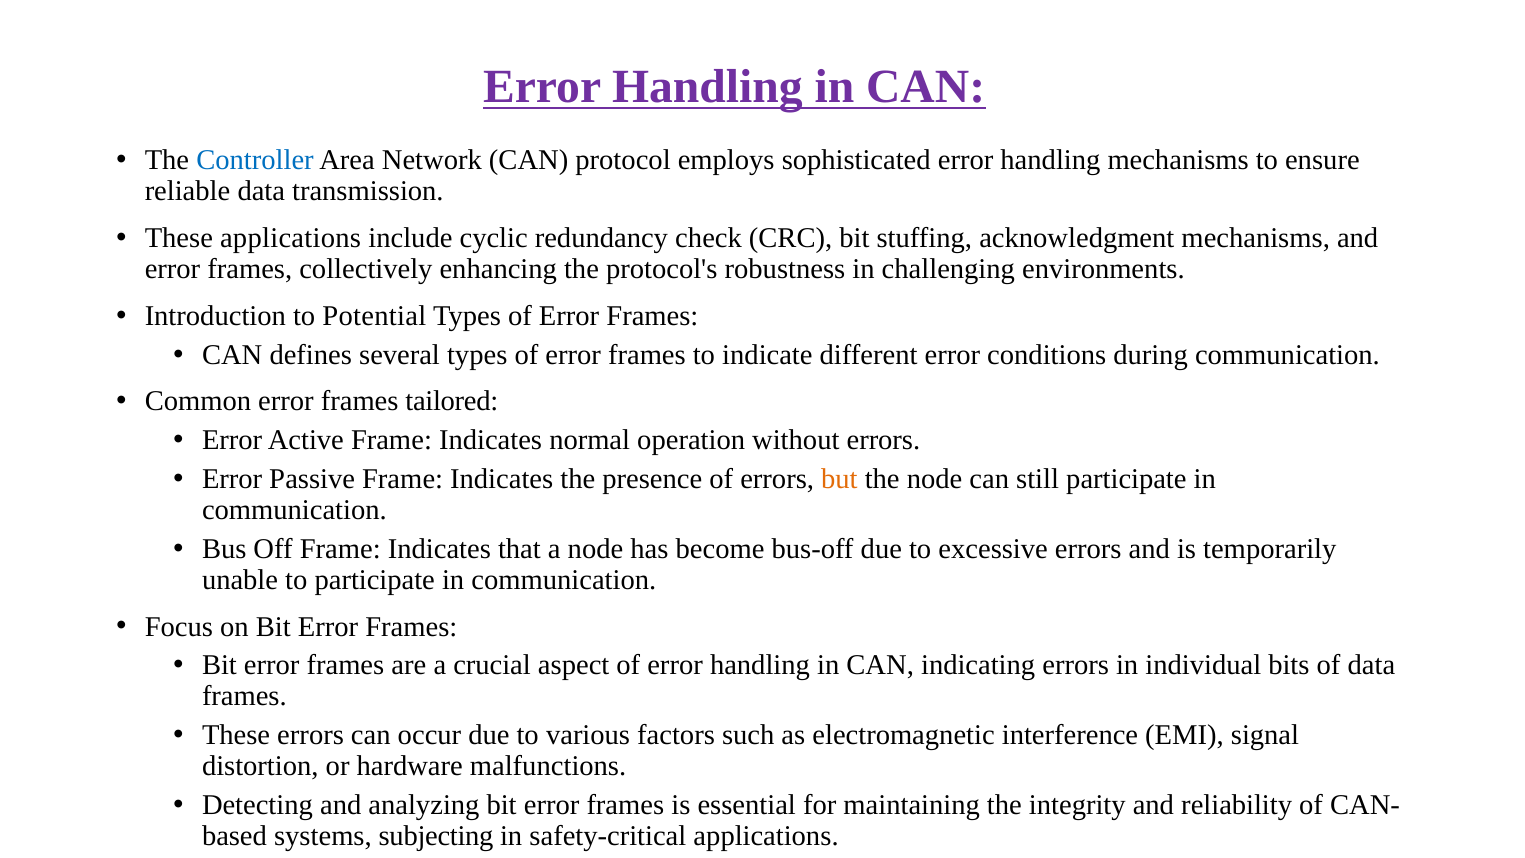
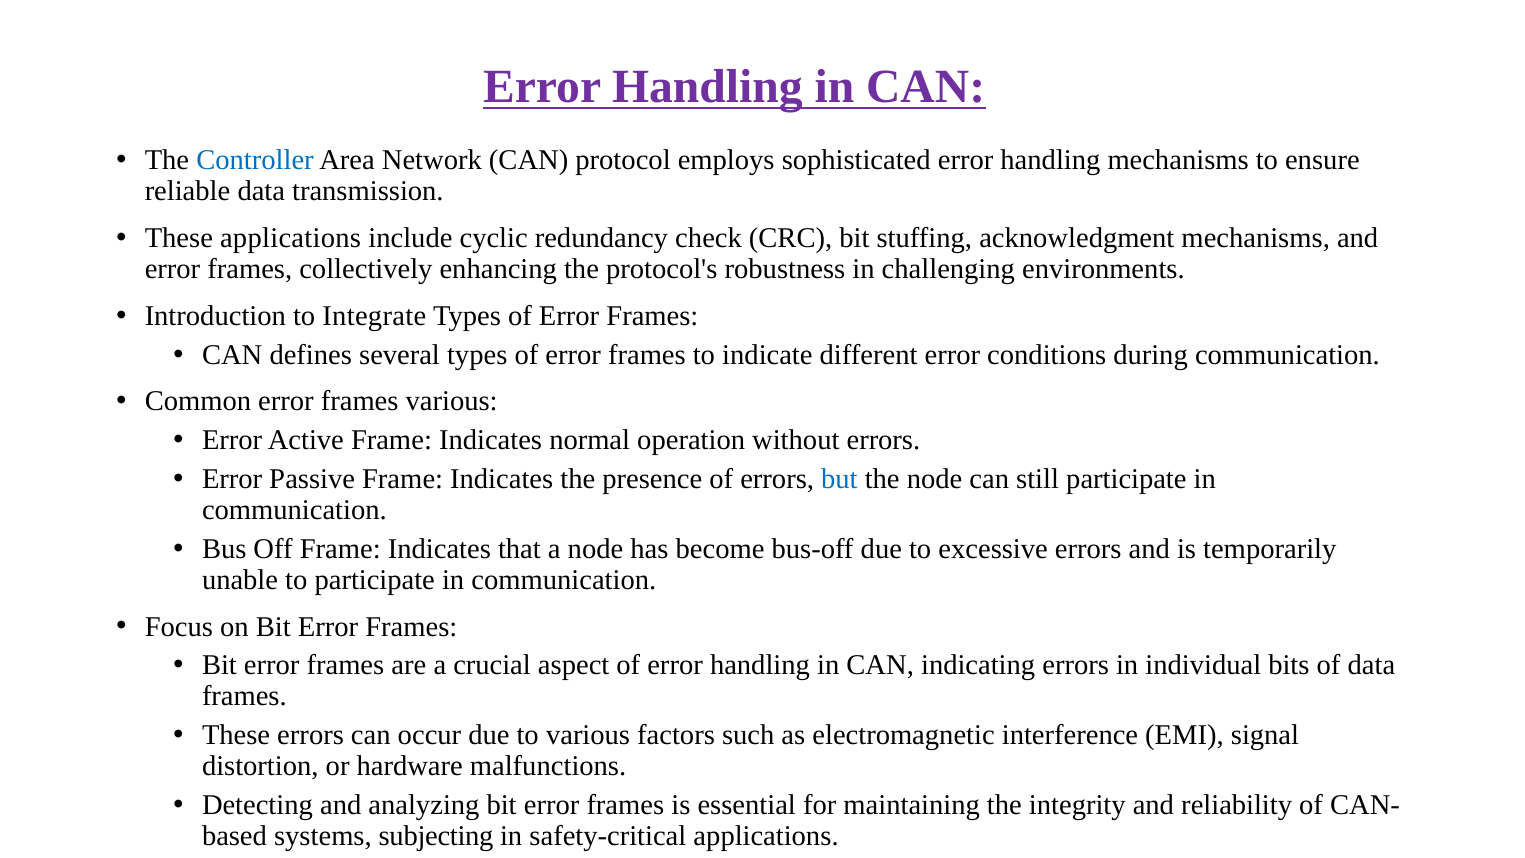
Potential: Potential -> Integrate (374, 316)
frames tailored: tailored -> various (452, 401)
but colour: orange -> blue (839, 479)
